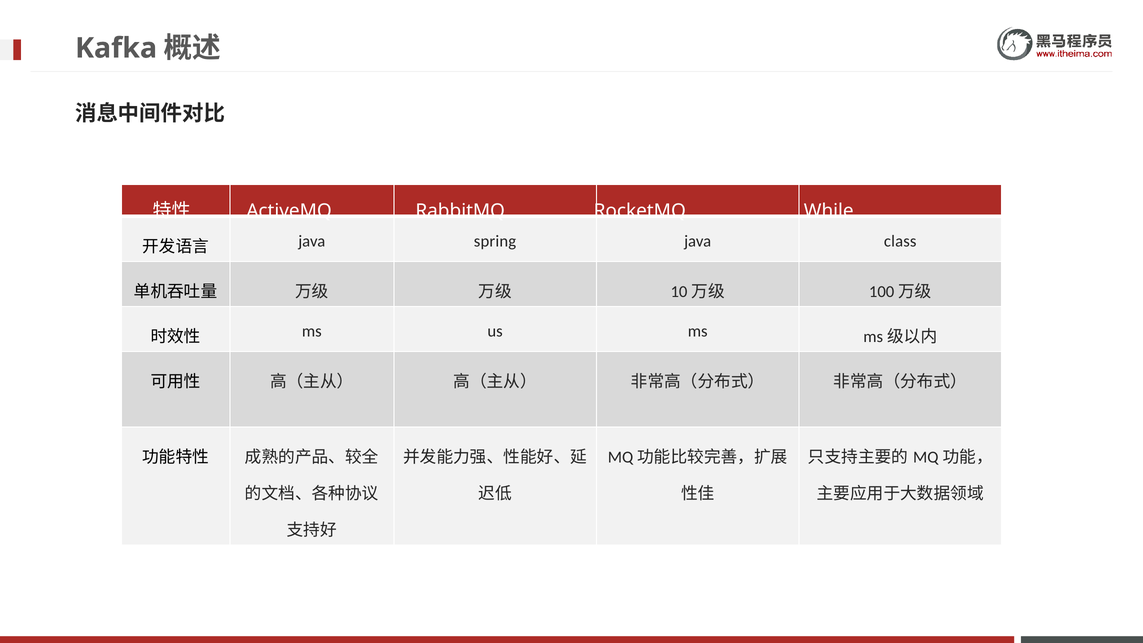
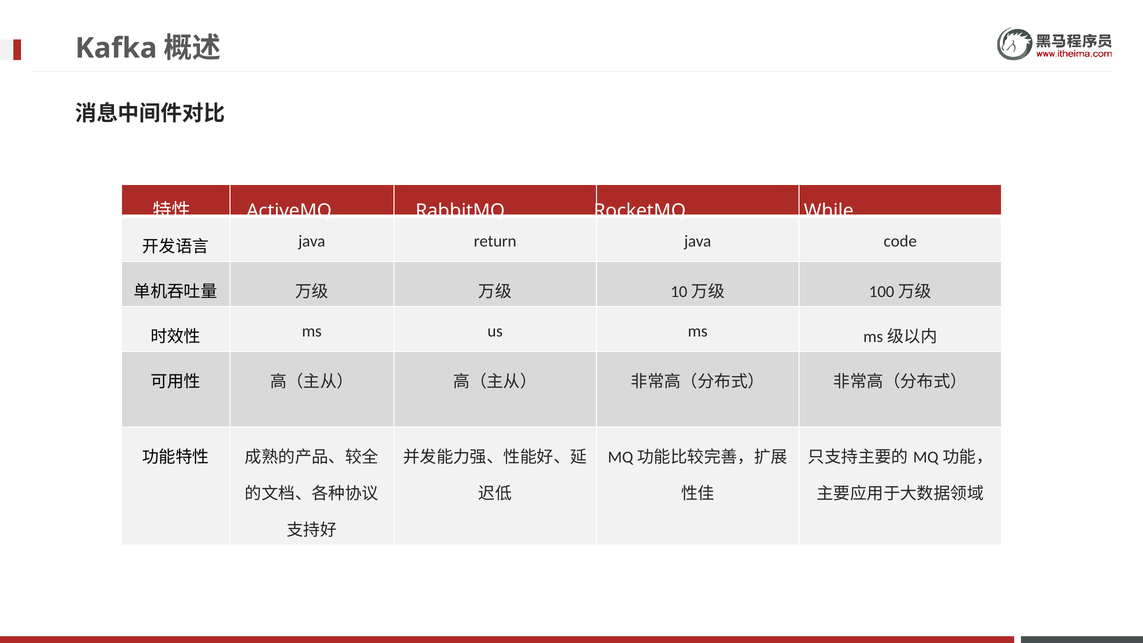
spring: spring -> return (495, 241)
class: class -> code (900, 241)
